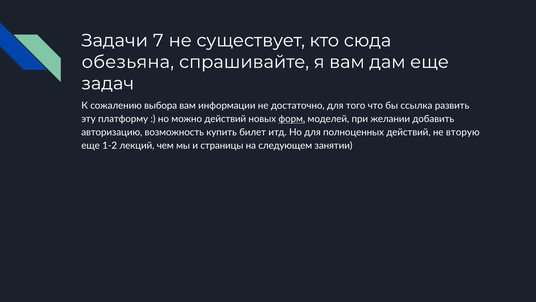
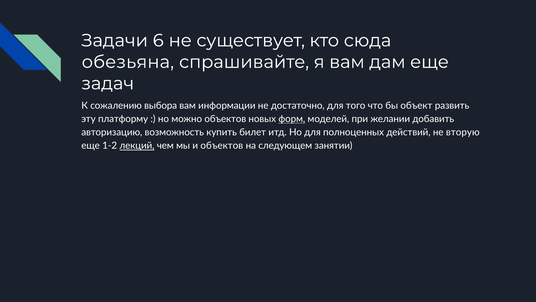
7: 7 -> 6 (158, 40)
ссылка: ссылка -> объект (416, 105)
можно действий: действий -> объектов (225, 119)
лекций underline: none -> present (137, 146)
и страницы: страницы -> объектов (222, 146)
